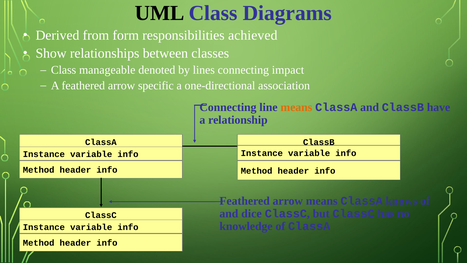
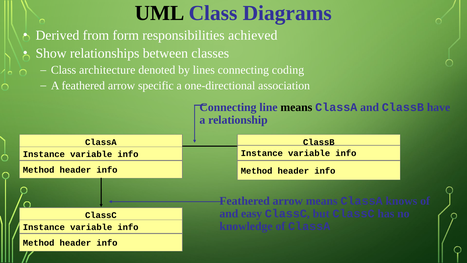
manageable: manageable -> architecture (107, 70)
impact: impact -> coding (288, 70)
means colour: orange -> black (296, 107)
dice: dice -> easy (252, 213)
